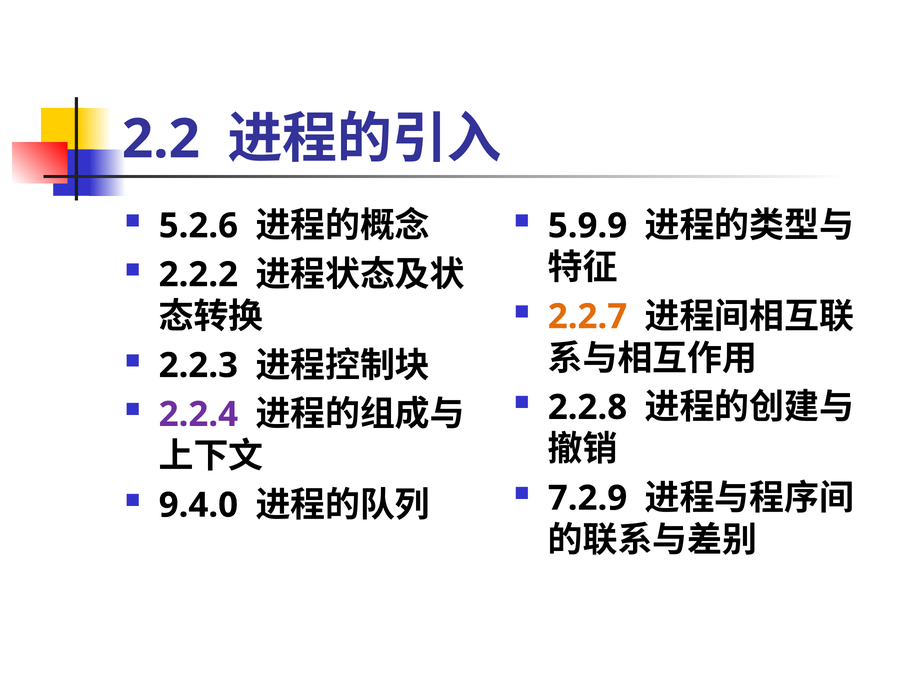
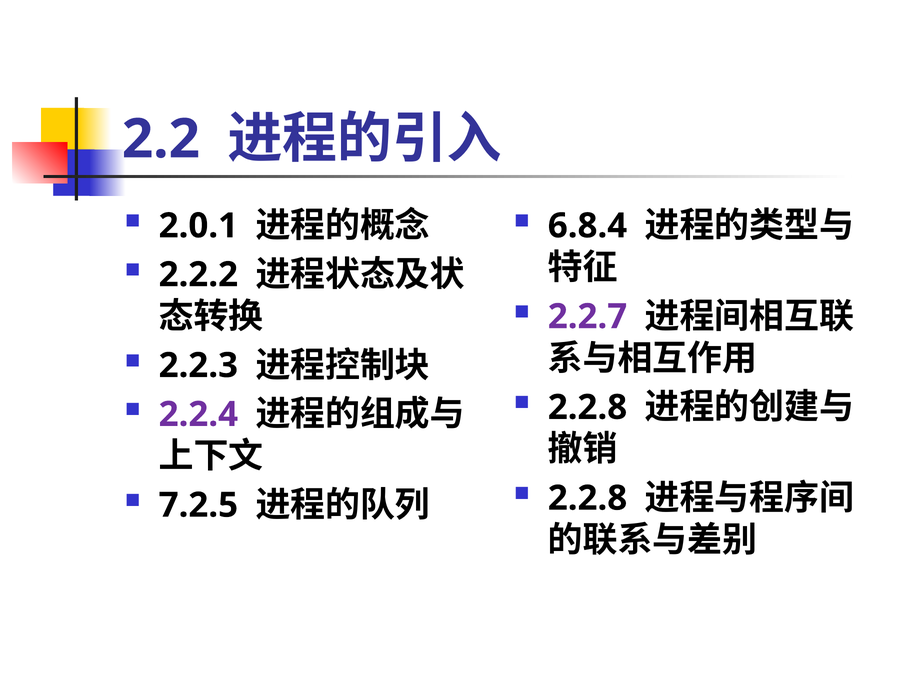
5.2.6: 5.2.6 -> 2.0.1 (198, 226)
5.9.9: 5.9.9 -> 6.8.4 (588, 226)
2.2.7 colour: orange -> purple (588, 317)
7.2.9: 7.2.9 -> 2.2.8 (588, 499)
9.4.0: 9.4.0 -> 7.2.5 (198, 506)
